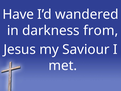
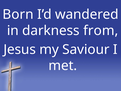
Have: Have -> Born (18, 14)
